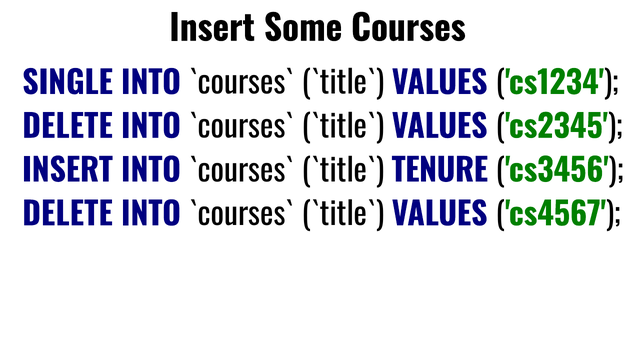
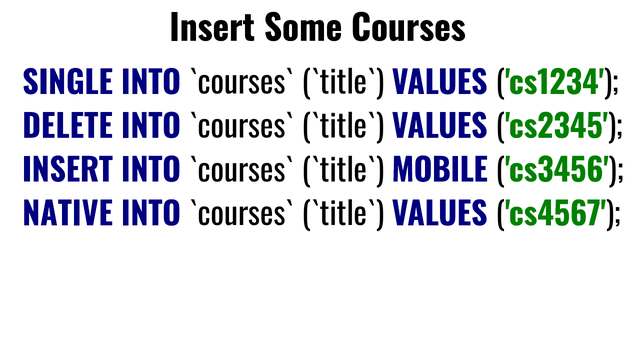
TENURE: TENURE -> MOBILE (440, 171)
DELETE: DELETE -> NATIVE (68, 215)
